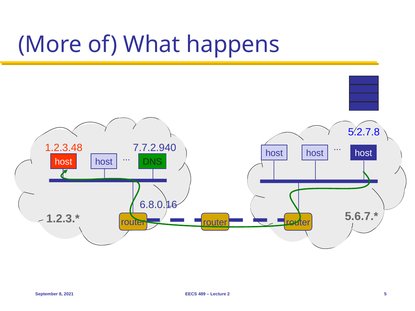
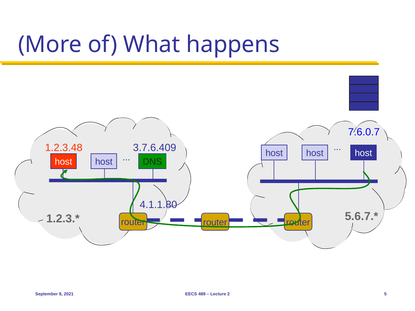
5.2.7.8: 5.2.7.8 -> 7.6.0.7 (364, 132)
7.7.2.940: 7.7.2.940 -> 3.7.6.409 (155, 148)
6.8.0.16: 6.8.0.16 -> 4.1.1.80 (158, 205)
